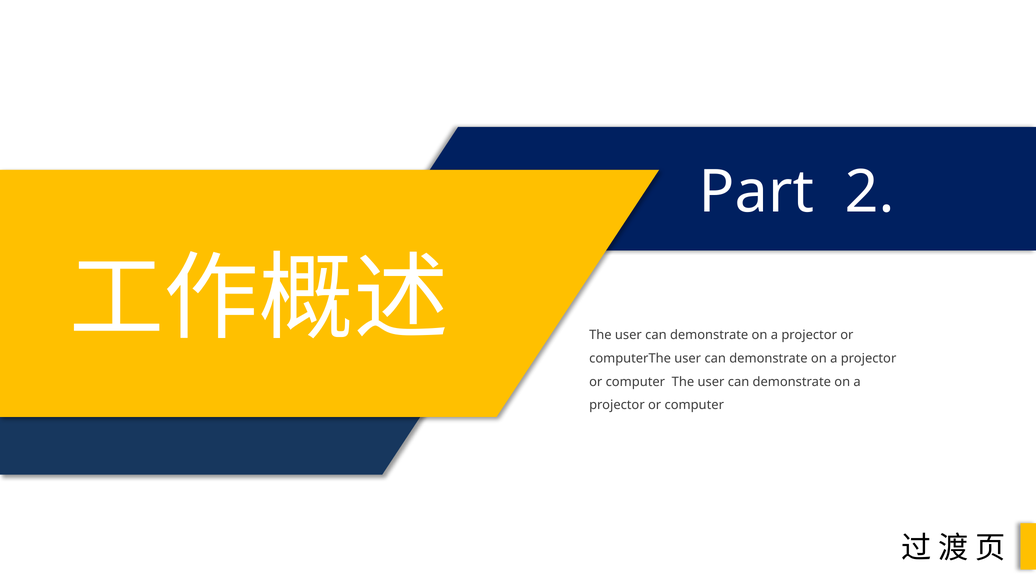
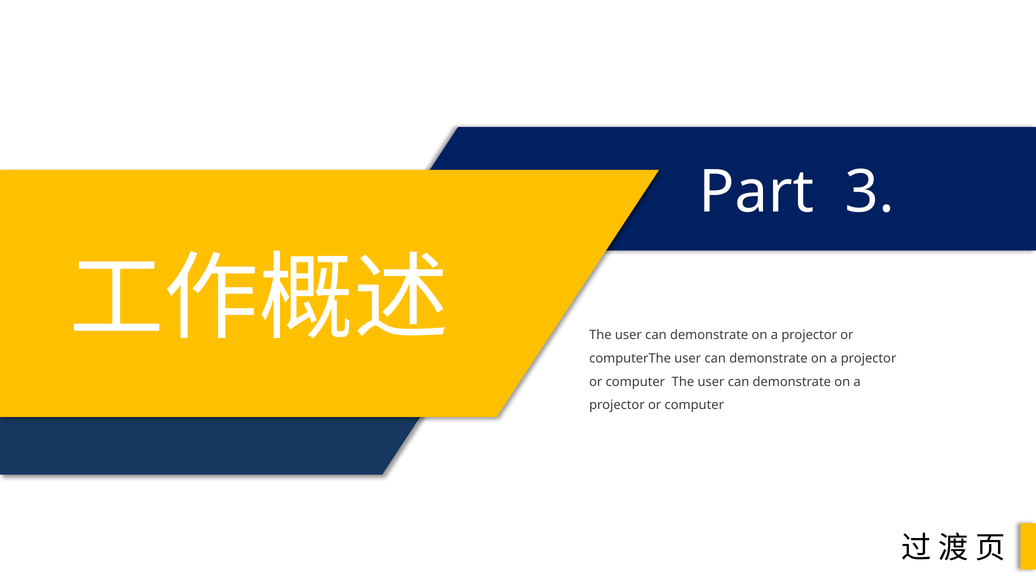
2: 2 -> 3 (870, 192)
